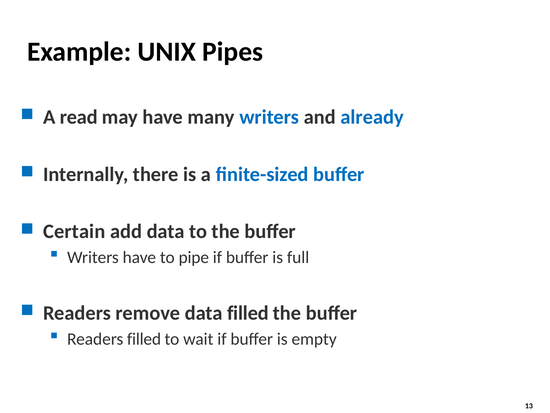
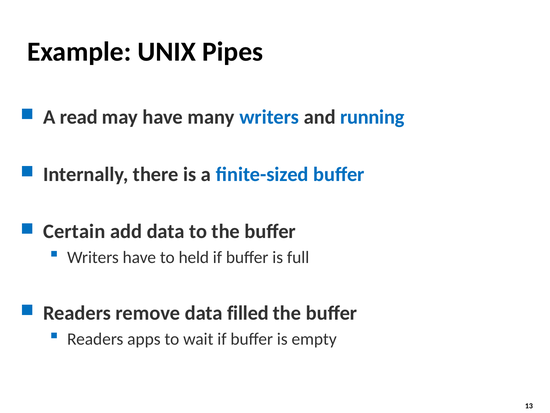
already: already -> running (372, 117)
pipe: pipe -> held (194, 257)
Readers filled: filled -> apps (144, 339)
